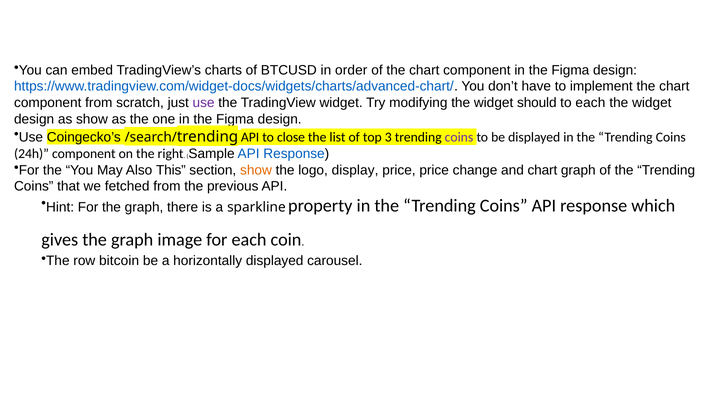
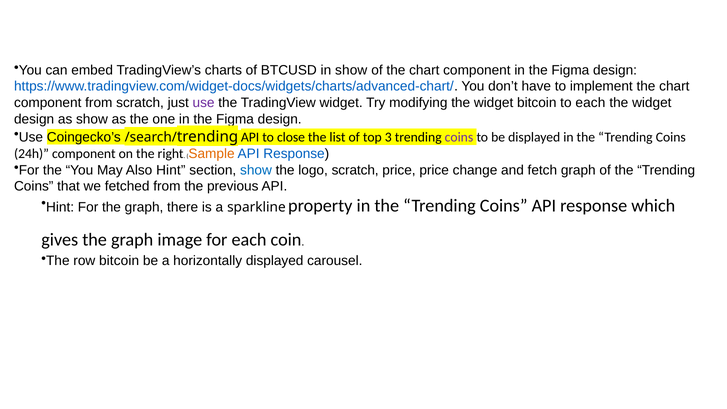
in order: order -> show (351, 70)
widget should: should -> bitcoin (537, 103)
Sample colour: black -> orange (212, 154)
Also This: This -> Hint (171, 170)
show colour: orange -> blue (256, 170)
logo display: display -> scratch (355, 170)
and chart: chart -> fetch (542, 170)
